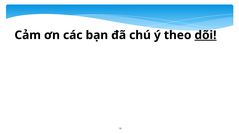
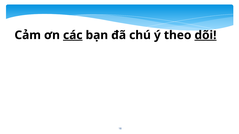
các underline: none -> present (73, 35)
